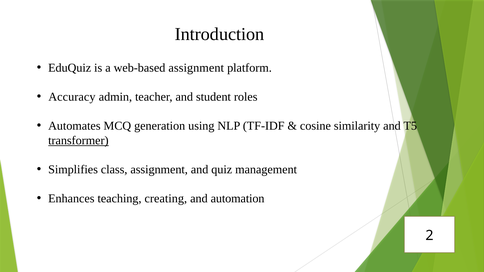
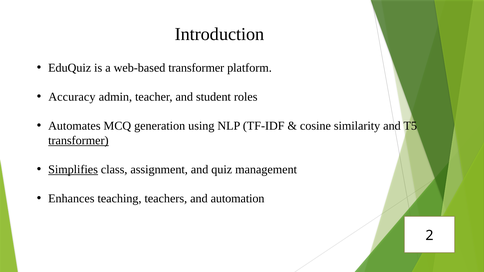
web-based assignment: assignment -> transformer (196, 68)
Simplifies underline: none -> present (73, 170)
creating: creating -> teachers (166, 199)
